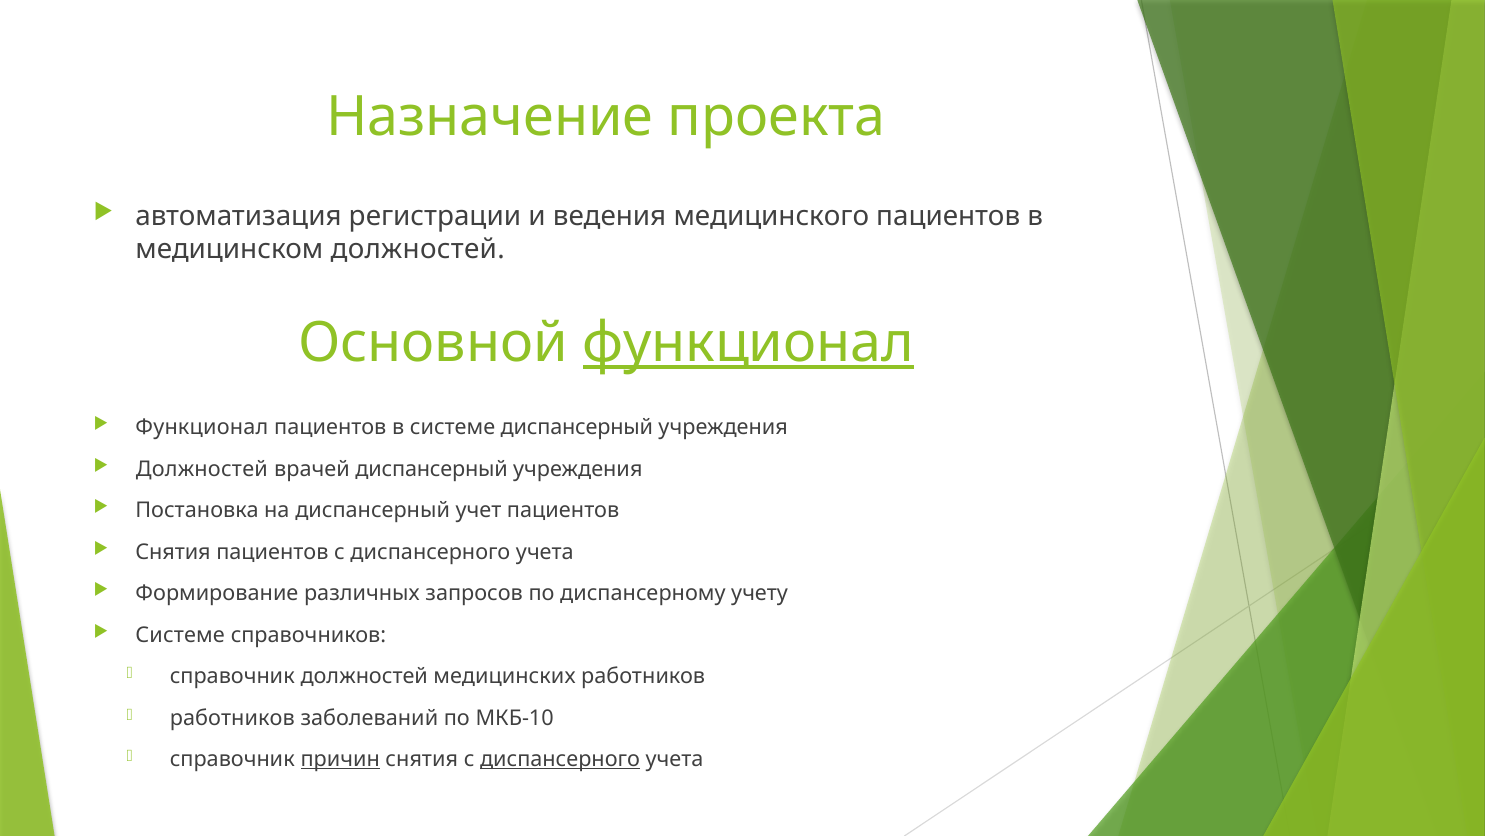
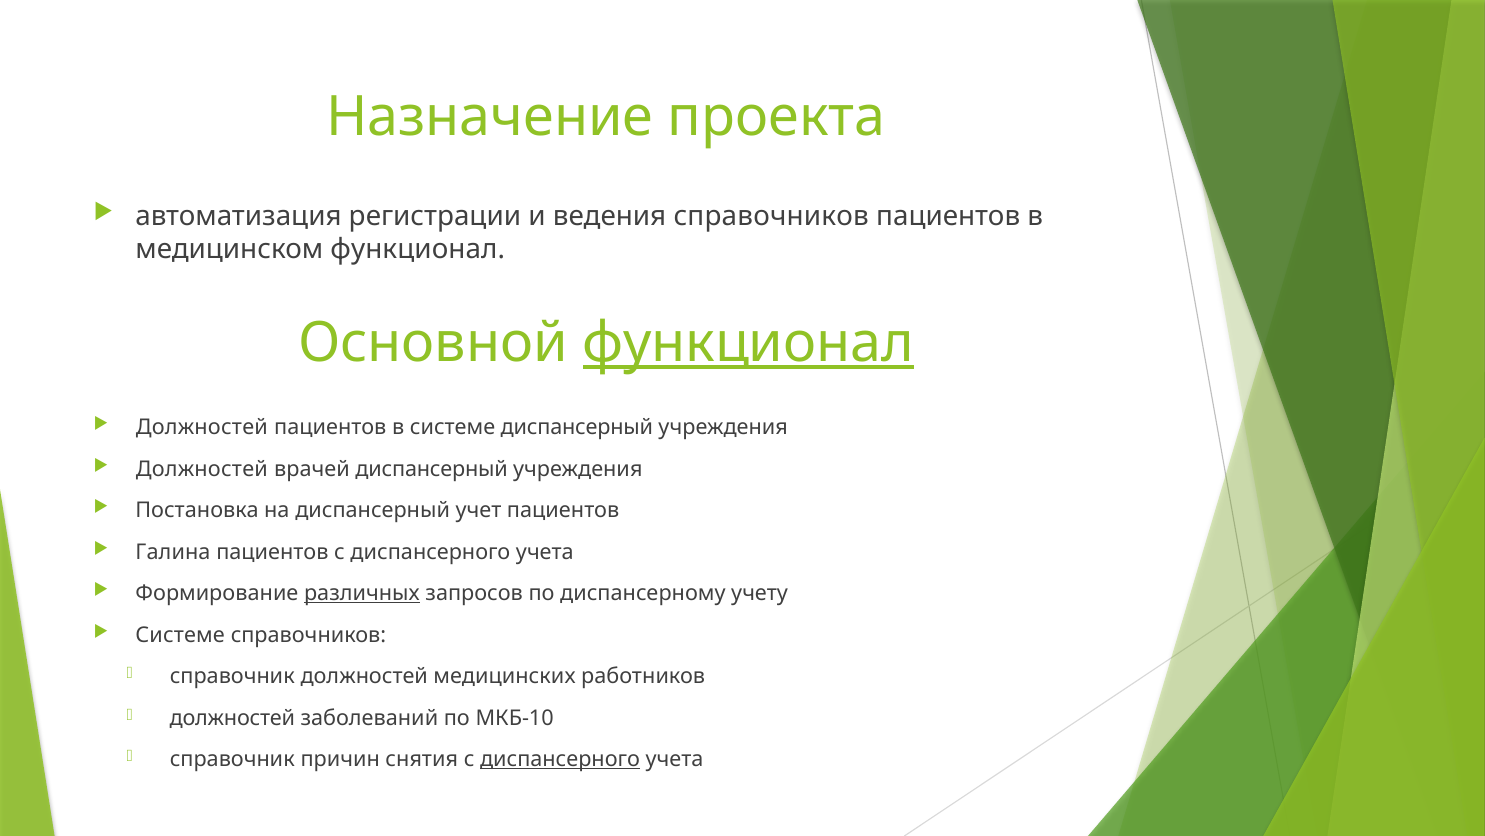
ведения медицинского: медицинского -> справочников (771, 216)
медицинском должностей: должностей -> функционал (418, 249)
Функционал: Функционал -> Должностей (202, 427)
Снятия: Снятия -> Галина (173, 551)
различных underline: none -> present (362, 593)
работников: работников -> должностей (232, 717)
причин underline: present -> none (340, 759)
